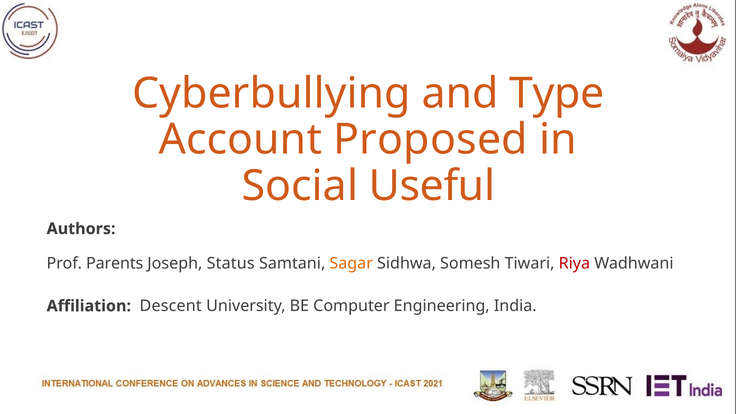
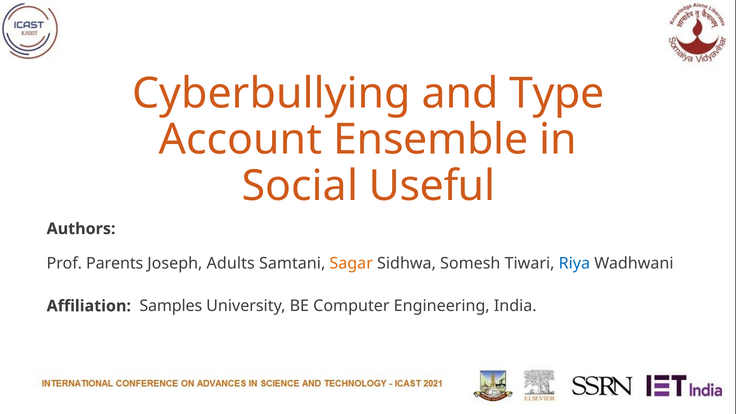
Proposed: Proposed -> Ensemble (431, 140)
Status: Status -> Adults (231, 264)
Riya colour: red -> blue (574, 264)
Descent: Descent -> Samples (171, 306)
